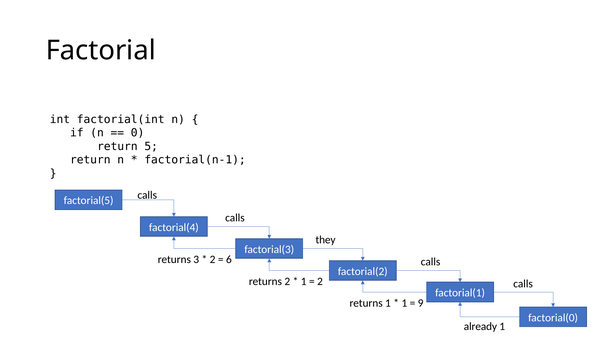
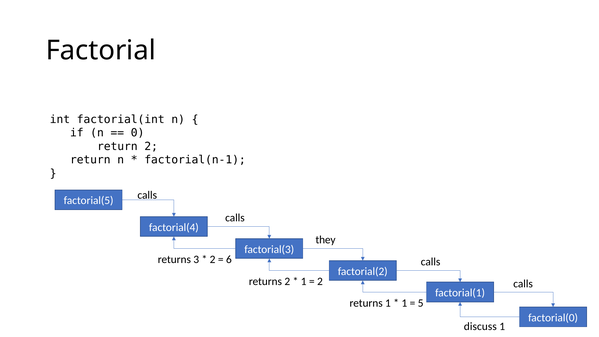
return 5: 5 -> 2 (151, 146)
9: 9 -> 5 (421, 303)
already: already -> discuss (480, 326)
